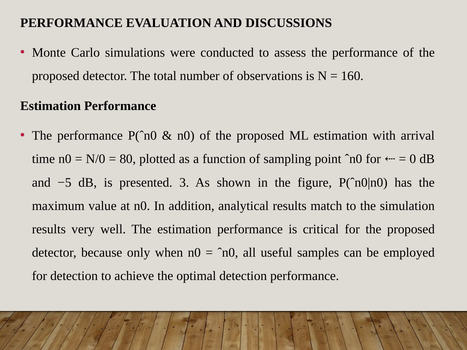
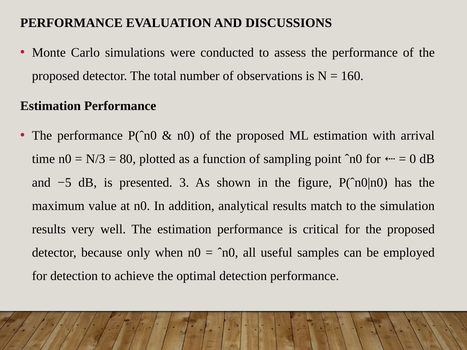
N/0: N/0 -> N/3 (96, 159)
